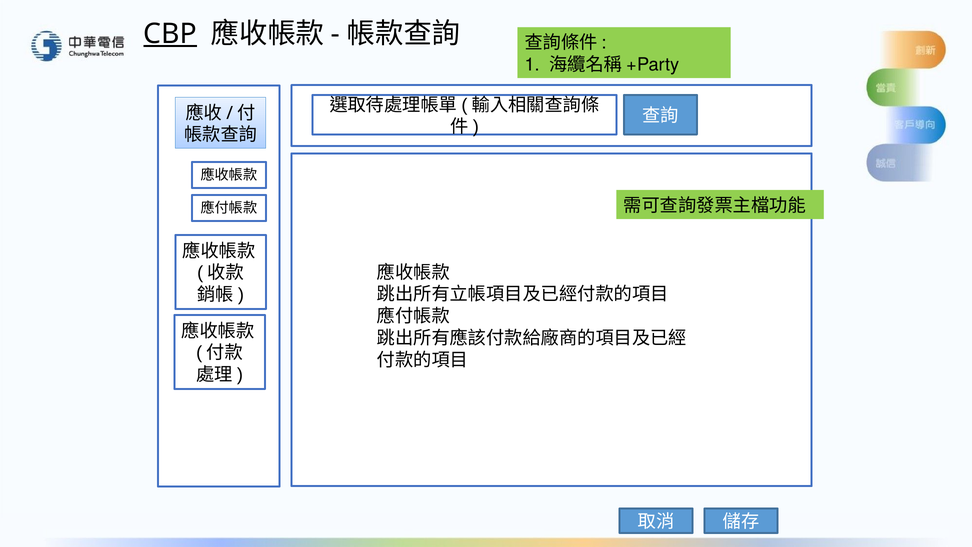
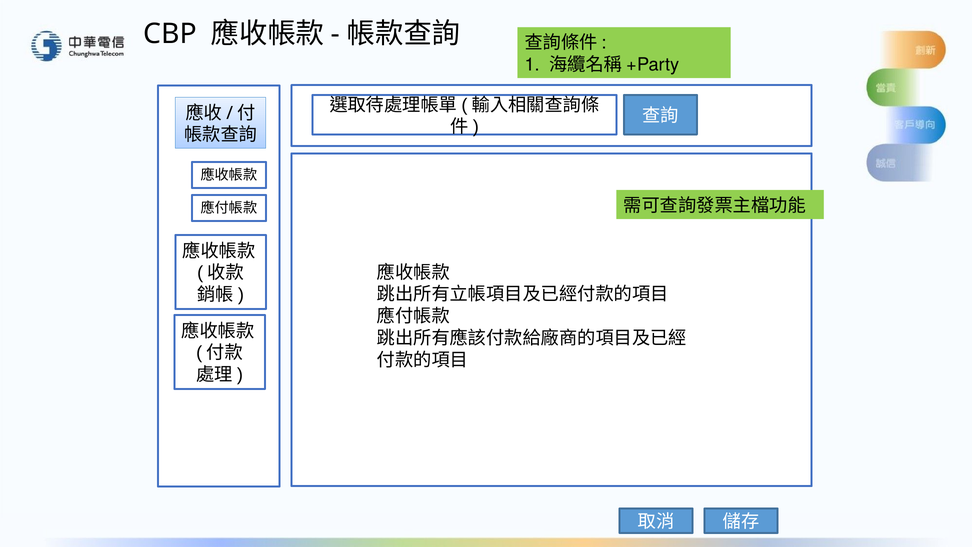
CBP underline: present -> none (170, 34)
